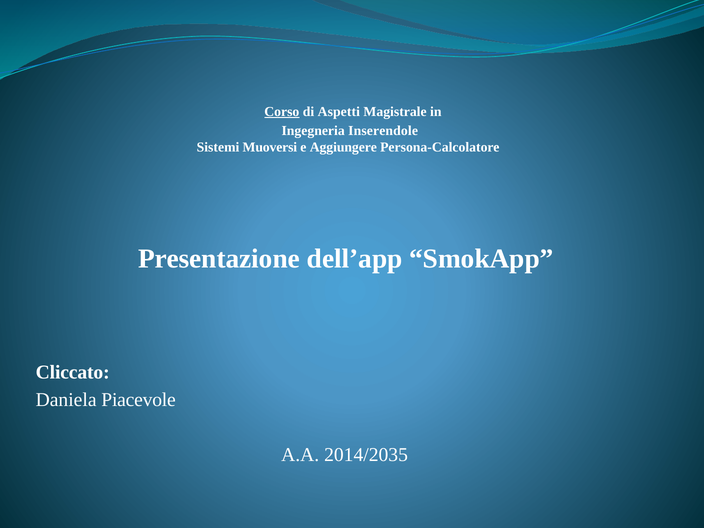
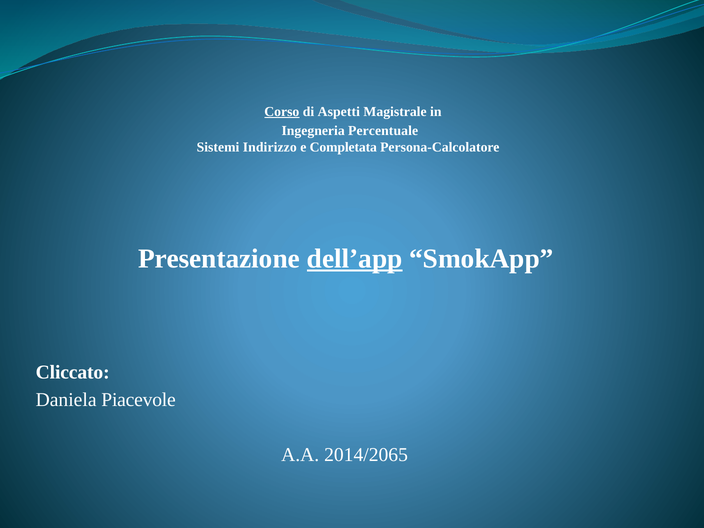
Inserendole: Inserendole -> Percentuale (383, 131)
Muoversi: Muoversi -> Indirizzo (270, 147)
Aggiungere: Aggiungere -> Completata (343, 147)
dell’app underline: none -> present (355, 259)
2014/2035: 2014/2035 -> 2014/2065 (366, 455)
